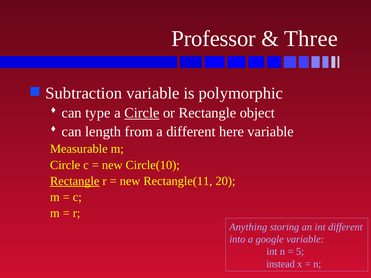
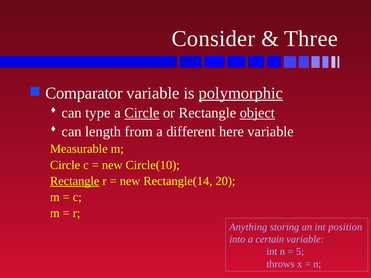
Professor: Professor -> Consider (213, 39)
Subtraction: Subtraction -> Comparator (84, 93)
polymorphic underline: none -> present (241, 93)
object underline: none -> present (257, 113)
Rectangle(11: Rectangle(11 -> Rectangle(14 (178, 181)
int different: different -> position (345, 227)
google: google -> certain (270, 239)
instead: instead -> throws (280, 264)
